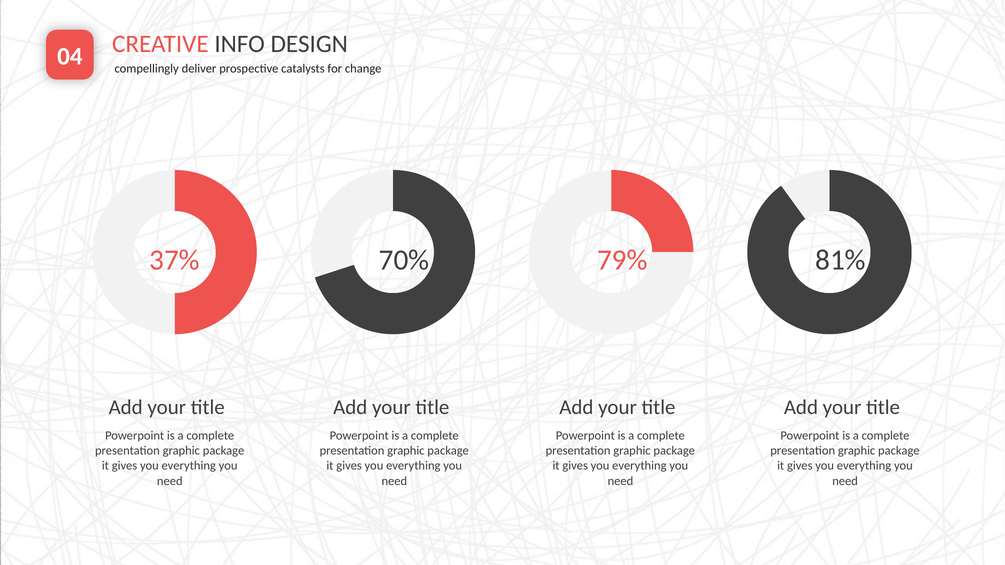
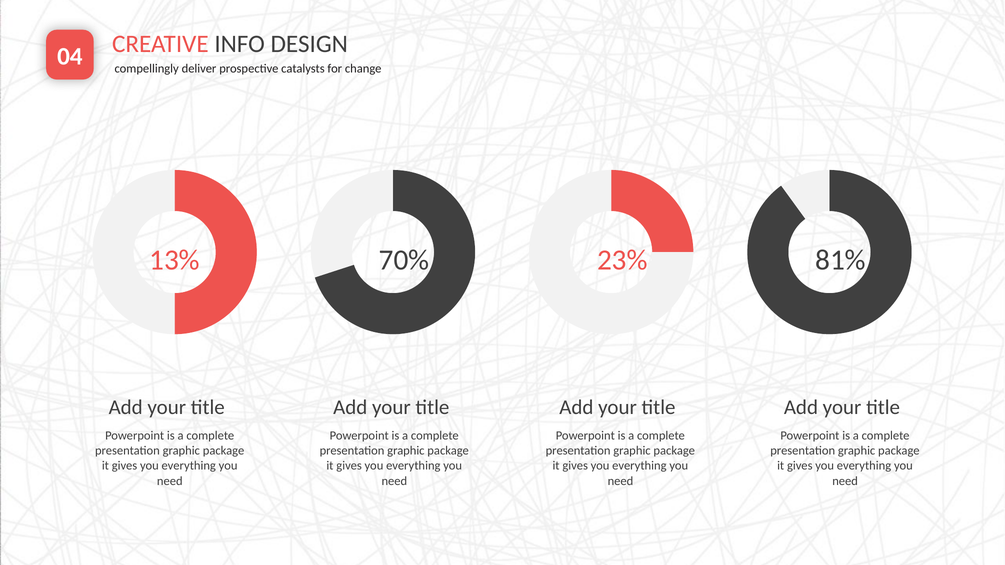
37%: 37% -> 13% (175, 260)
79%: 79% -> 23% (622, 260)
